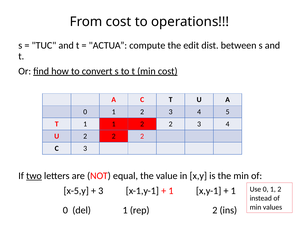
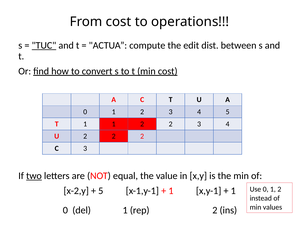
TUC underline: none -> present (44, 45)
x-5,y: x-5,y -> x-2,y (76, 190)
3: 3 -> 5 (101, 190)
